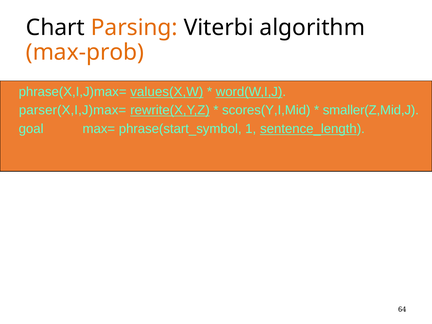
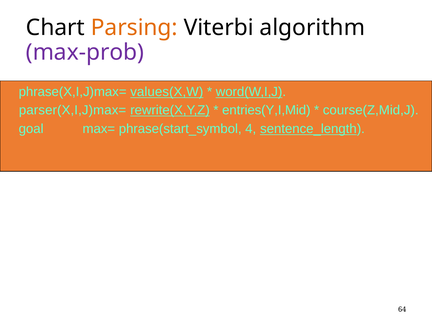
max-prob colour: orange -> purple (85, 52)
scores(Y,I,Mid: scores(Y,I,Mid -> entries(Y,I,Mid (266, 110)
smaller(Z,Mid,J: smaller(Z,Mid,J -> course(Z,Mid,J (371, 110)
1: 1 -> 4 (251, 129)
